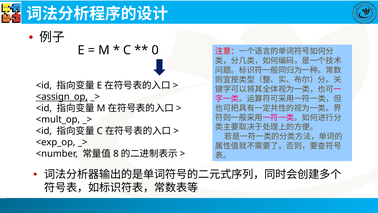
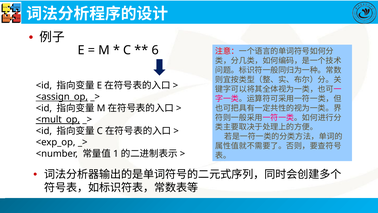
0: 0 -> 6 (155, 50)
<mult_op underline: none -> present (58, 119)
8: 8 -> 1 (116, 153)
